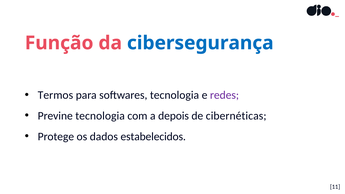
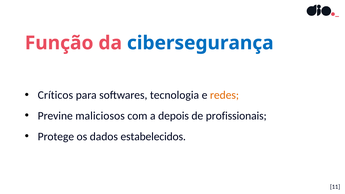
Termos: Termos -> Críticos (55, 95)
redes colour: purple -> orange (224, 95)
Previne tecnologia: tecnologia -> maliciosos (100, 116)
cibernéticas: cibernéticas -> profissionais (236, 116)
